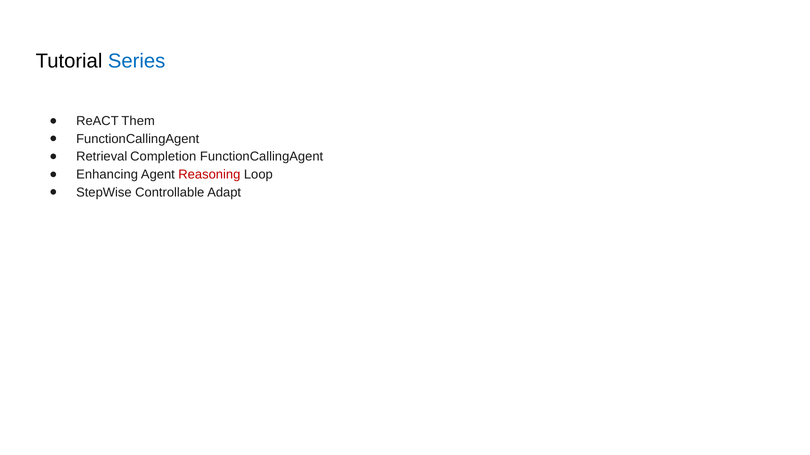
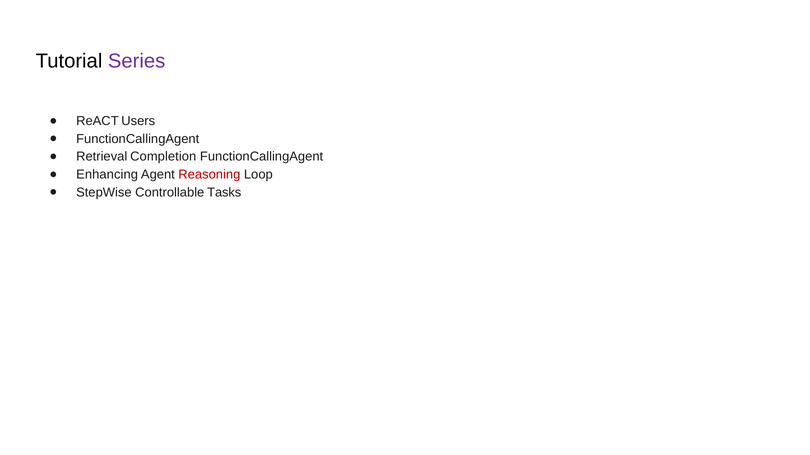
Series colour: blue -> purple (137, 61)
Them: Them -> Users (138, 121)
Adapt: Adapt -> Tasks (224, 193)
